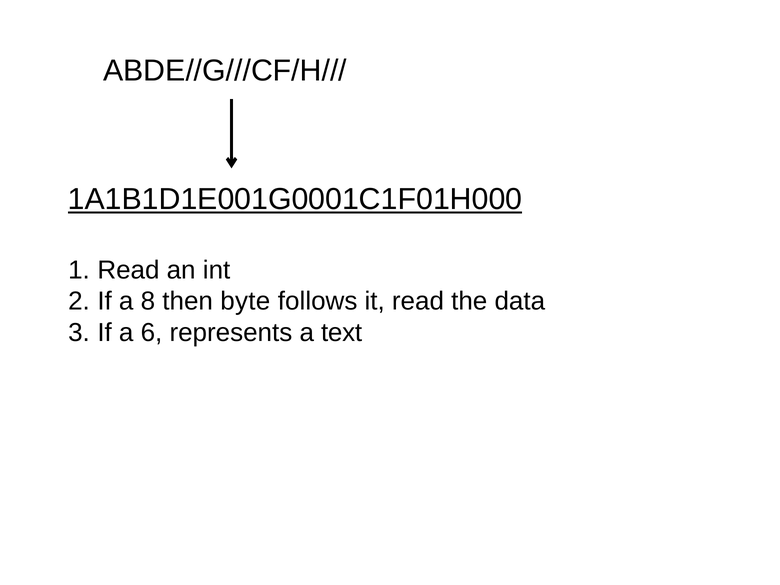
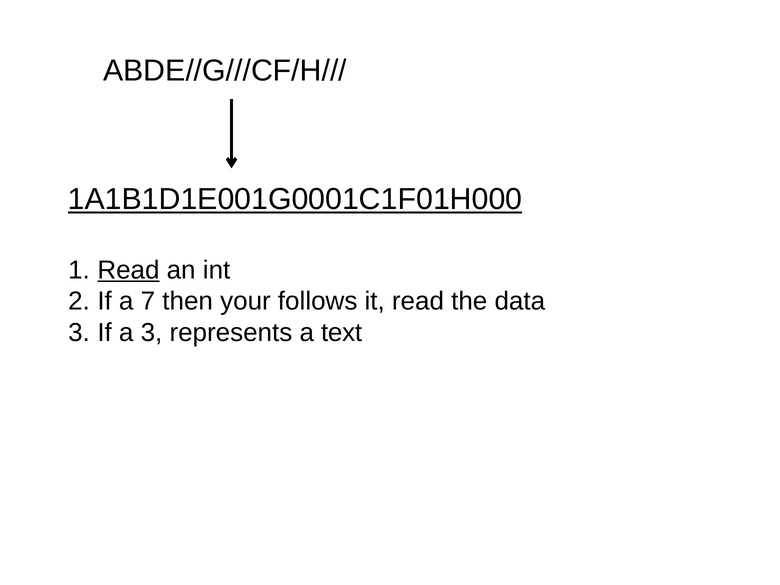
Read underline: none -> present (128, 270)
8: 8 -> 7 (148, 301)
byte: byte -> your (245, 301)
a 6: 6 -> 3 (151, 332)
